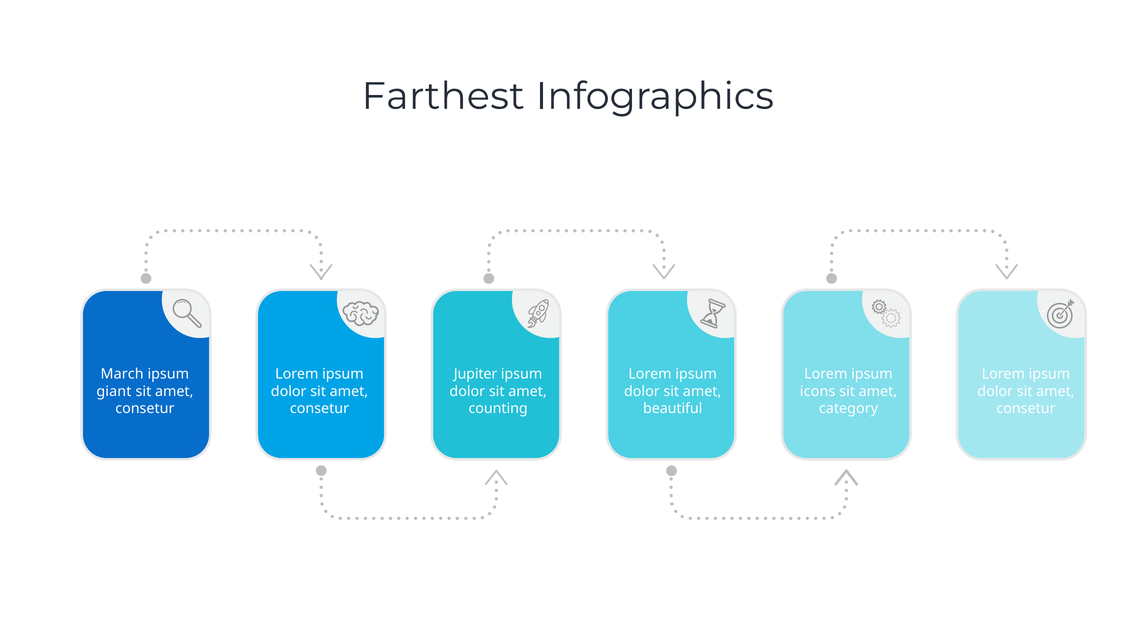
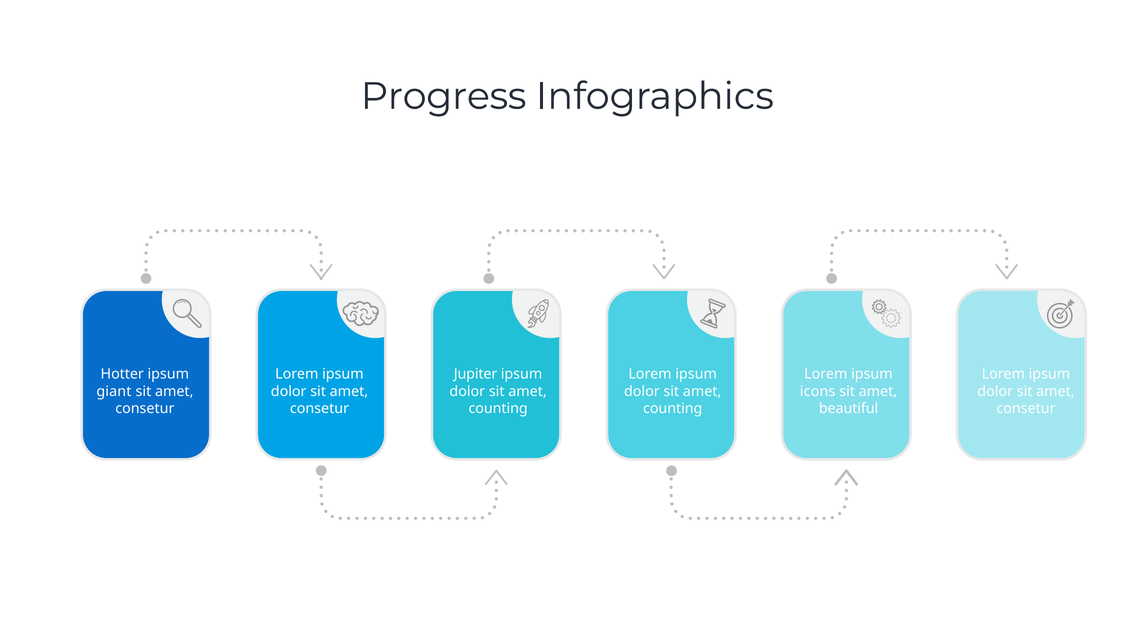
Farthest: Farthest -> Progress (444, 96)
March: March -> Hotter (122, 374)
beautiful: beautiful -> counting (673, 409)
category: category -> beautiful (849, 409)
